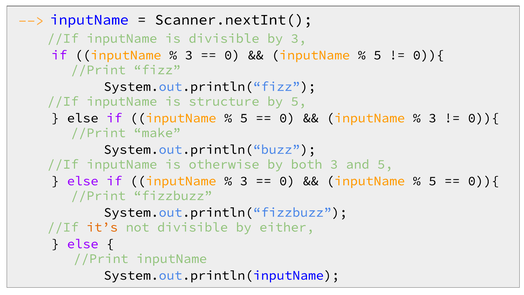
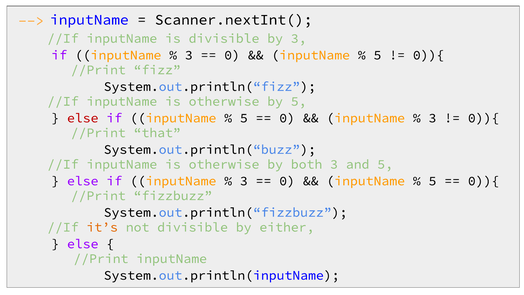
structure: structure -> otherwise (224, 101)
else colour: black -> red (83, 118)
make: make -> that (157, 133)
